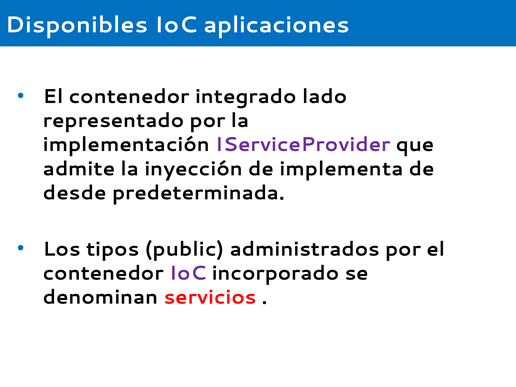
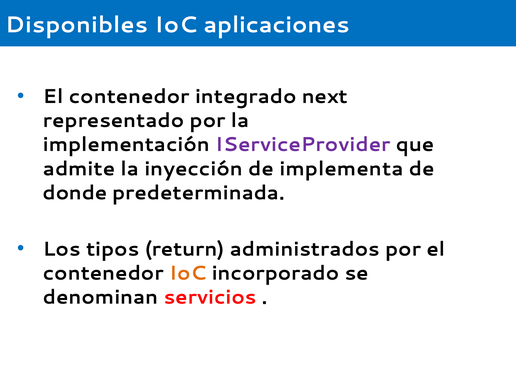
lado: lado -> next (325, 97)
desde: desde -> donde (75, 193)
public: public -> return (185, 249)
IoC colour: purple -> orange (188, 273)
